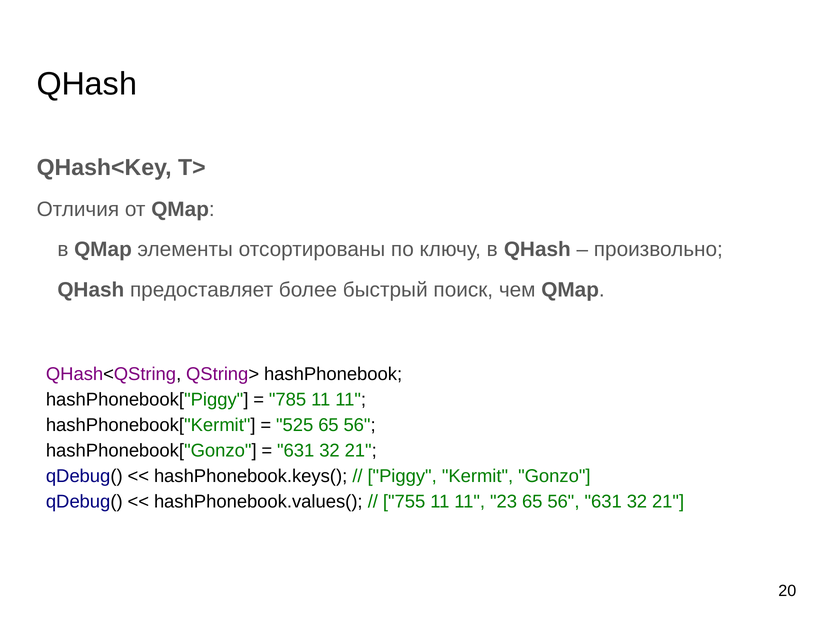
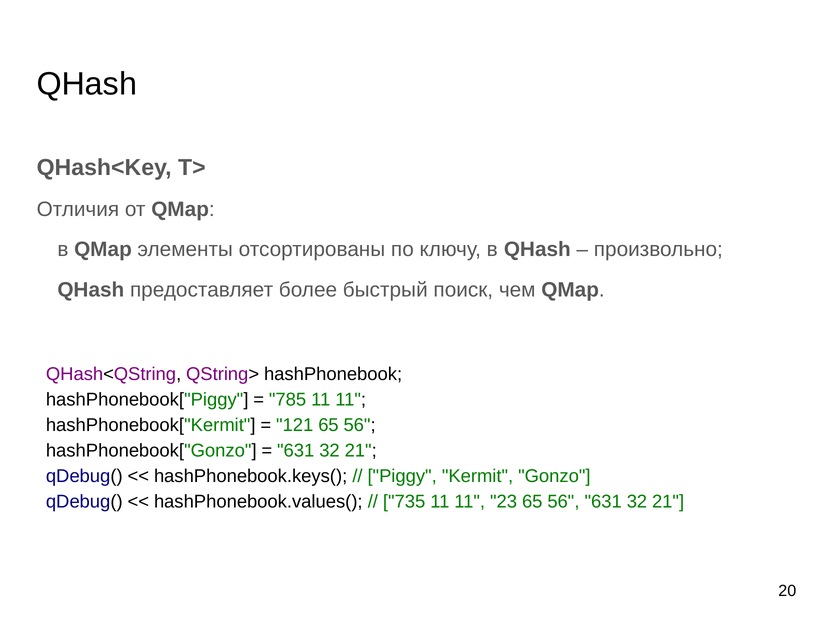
525: 525 -> 121 (295, 424)
755: 755 -> 735 (404, 501)
